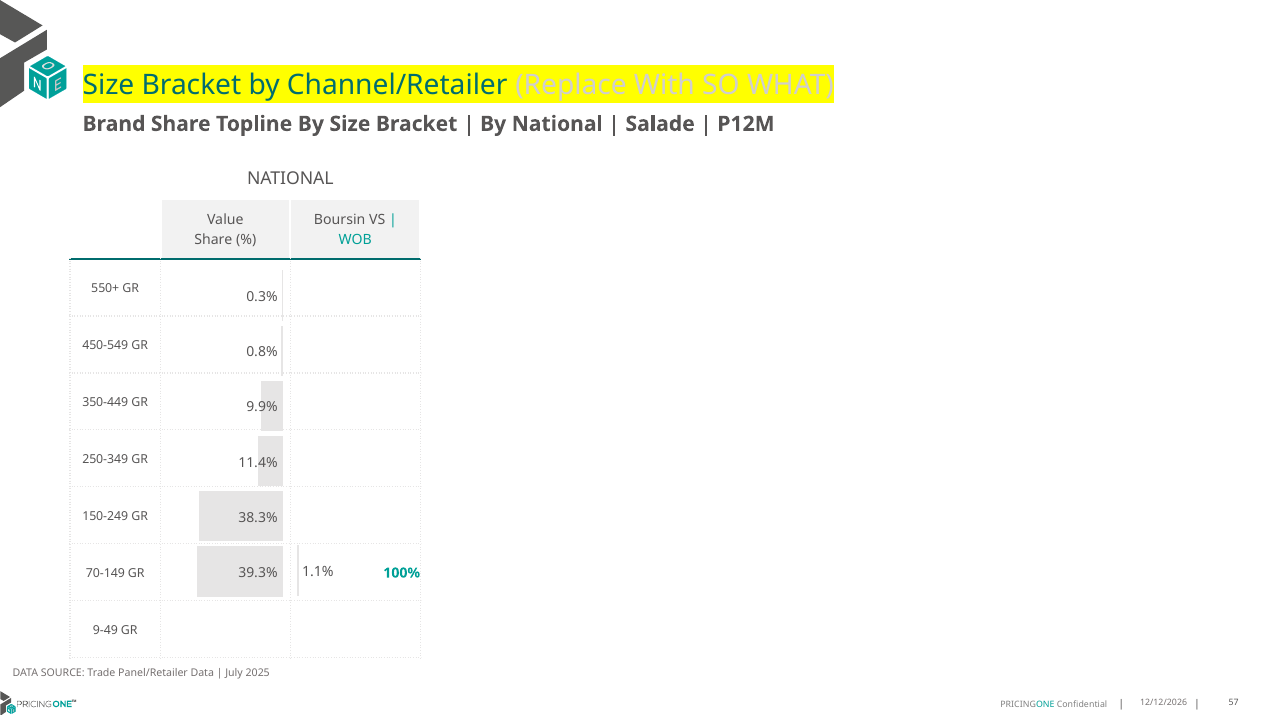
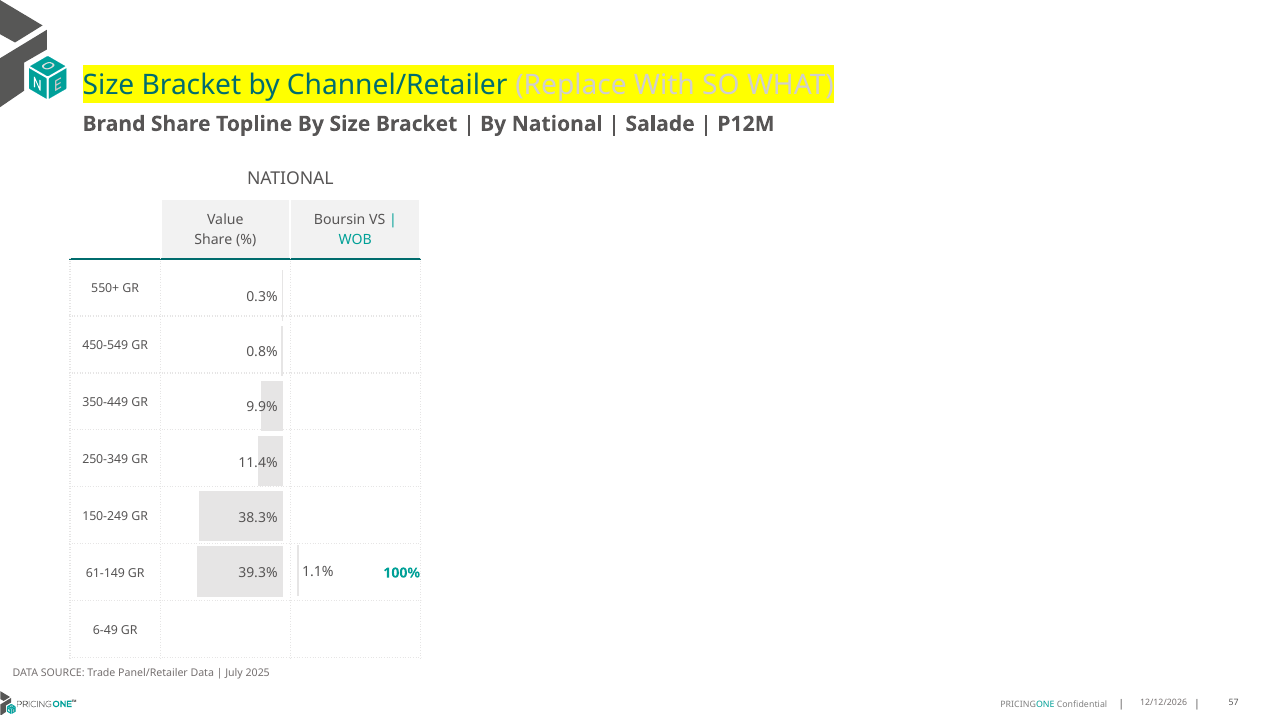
70-149: 70-149 -> 61-149 (105, 573)
9-49: 9-49 -> 6-49 (105, 630)
